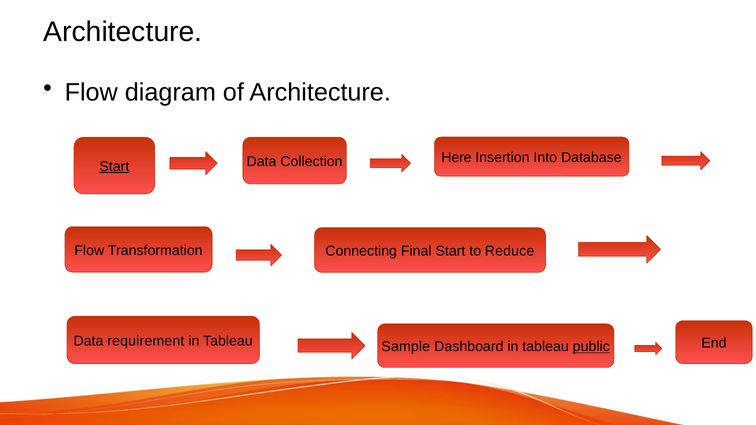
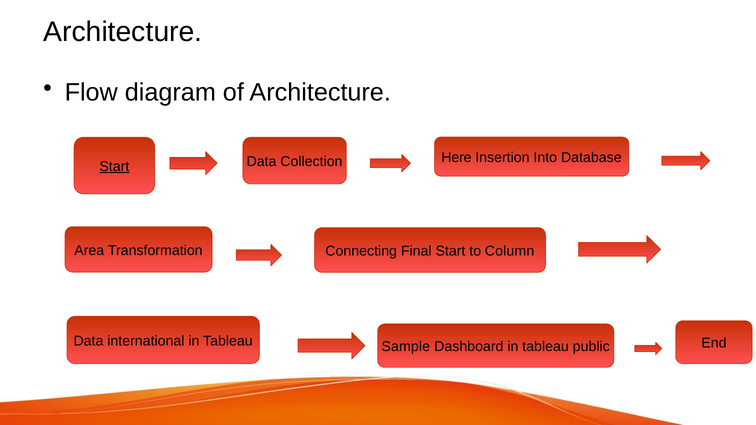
Flow: Flow -> Area (89, 251)
Reduce: Reduce -> Column (510, 251)
requirement: requirement -> international (146, 341)
public underline: present -> none (591, 347)
